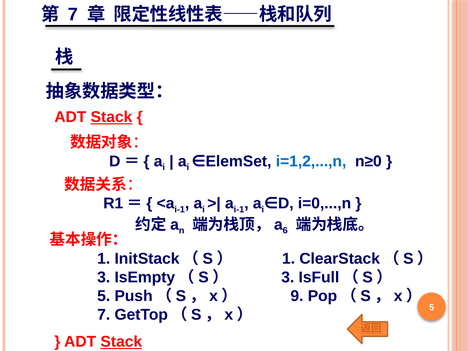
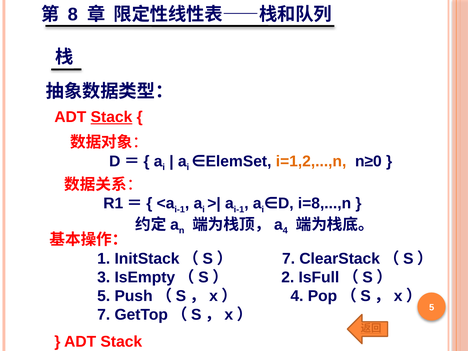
7: 7 -> 8 (73, 14)
i=1,2,...,n colour: blue -> orange (311, 161)
i=0,...,n: i=0,...,n -> i=8,...,n (325, 203)
6: 6 -> 4 (285, 231)
InitStack（S） 1: 1 -> 7 (289, 259)
IsEmpty（S） 3: 3 -> 2 (288, 277)
Push（S，x） 9: 9 -> 4 (297, 296)
Stack underline: present -> none (121, 342)
